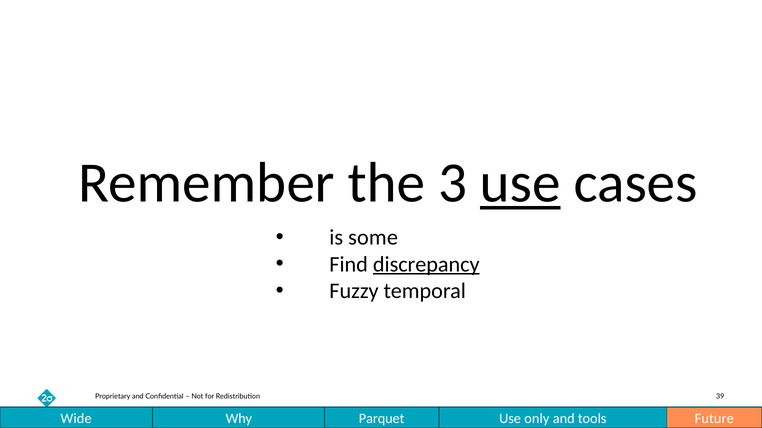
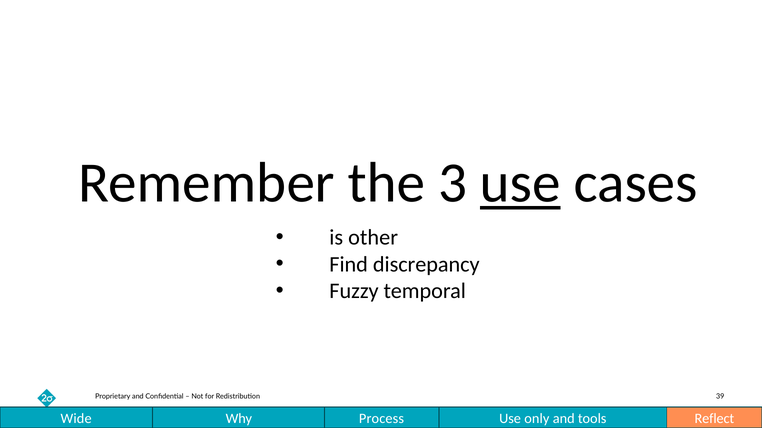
some: some -> other (373, 238)
discrepancy underline: present -> none (426, 265)
Parquet: Parquet -> Process (382, 419)
Future: Future -> Reflect (714, 419)
